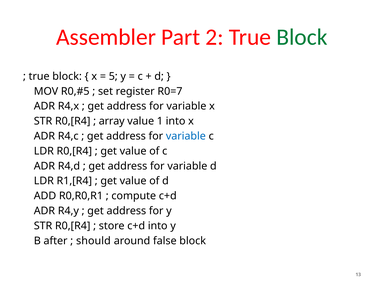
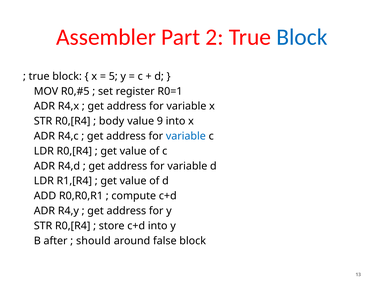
Block colour: green -> blue (302, 37)
R0=7: R0=7 -> R0=1 (170, 91)
array: array -> body (112, 121)
1: 1 -> 9 (160, 121)
